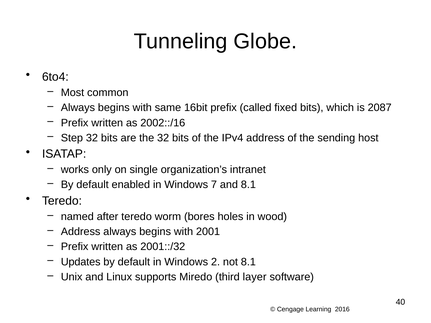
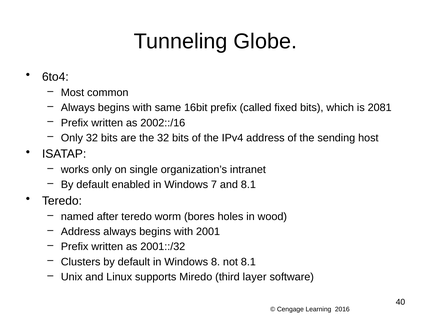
2087: 2087 -> 2081 (380, 108)
Step: Step -> Only (72, 138)
Updates: Updates -> Clusters (81, 262)
2: 2 -> 8 (216, 262)
